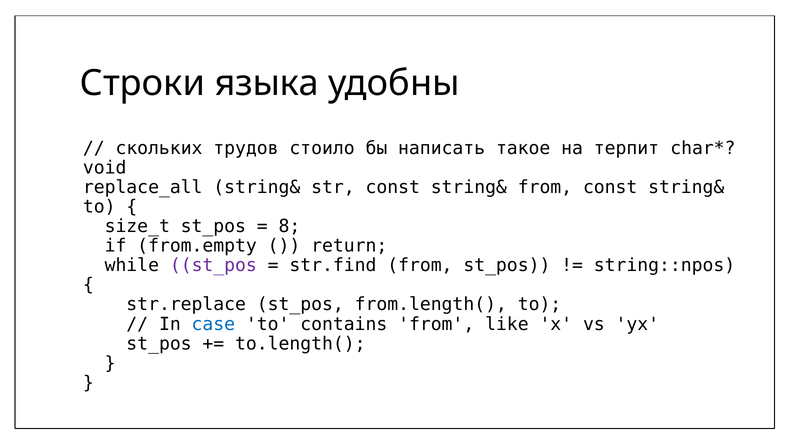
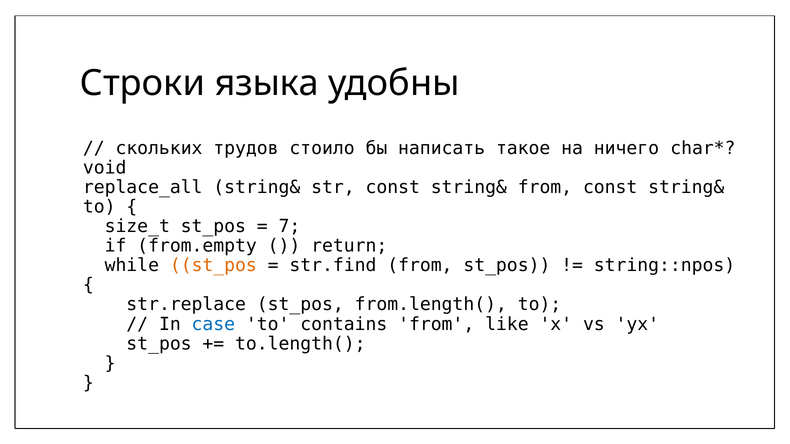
терпит: терпит -> ничего (626, 148)
8: 8 -> 7 (289, 227)
st_pos colour: purple -> orange (213, 266)
